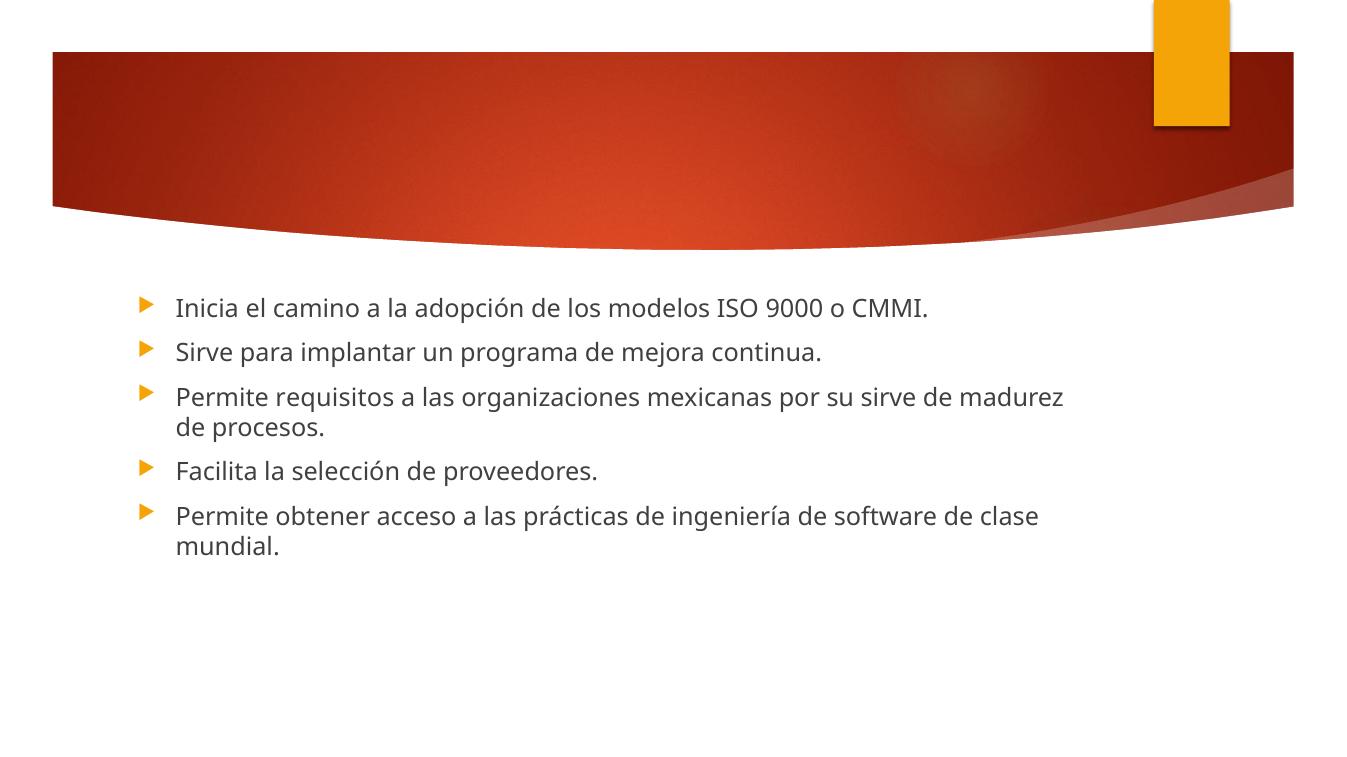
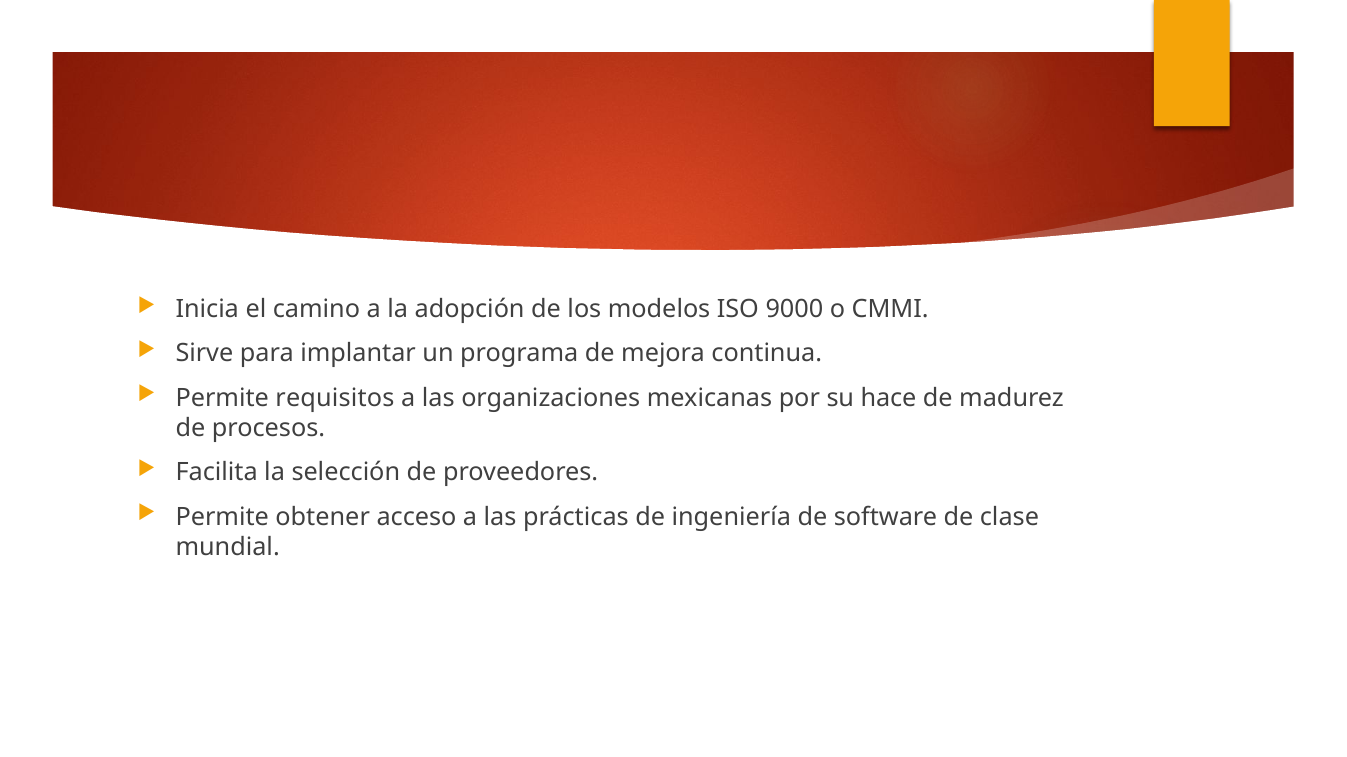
su sirve: sirve -> hace (889, 398)
